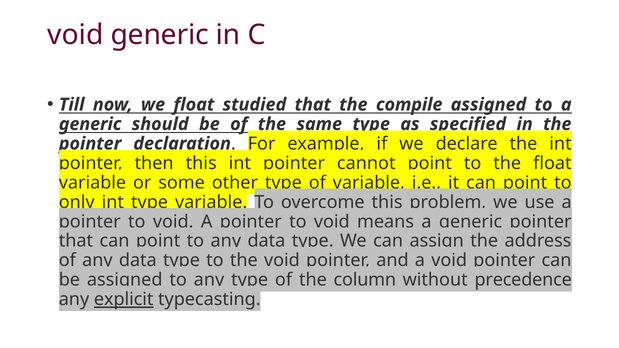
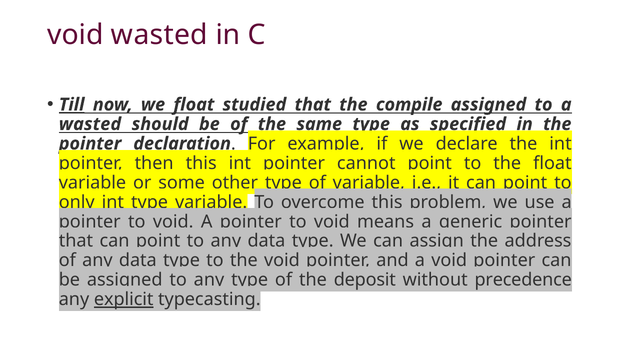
void generic: generic -> wasted (159, 35)
Till underline: none -> present (72, 105)
generic: generic -> wasted (90, 124)
column: column -> deposit (365, 280)
